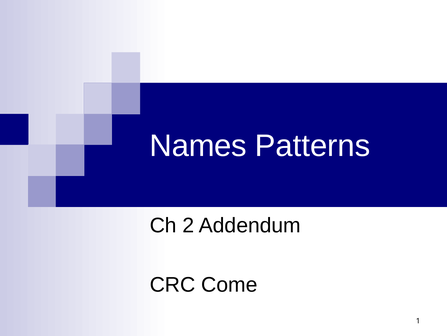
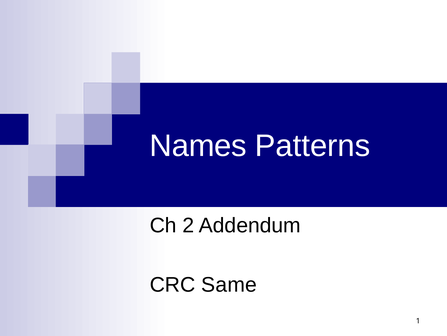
Come: Come -> Same (229, 284)
